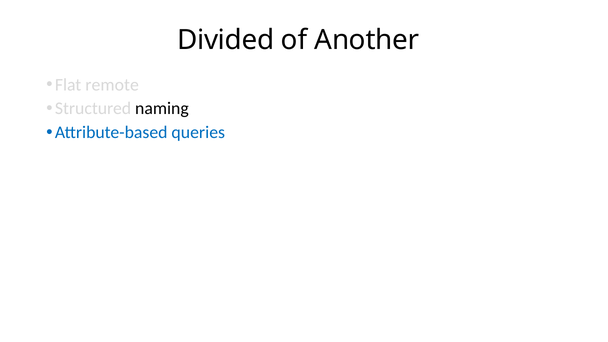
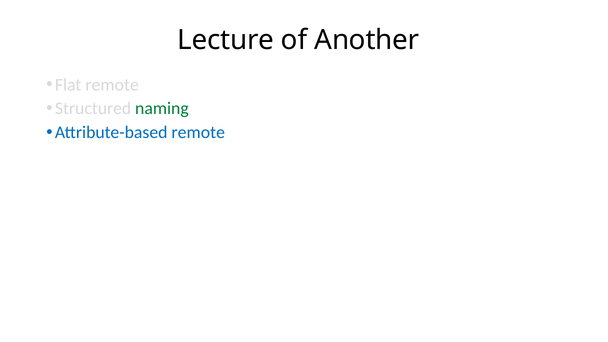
Divided: Divided -> Lecture (226, 40)
naming colour: black -> green (162, 109)
Attribute-based queries: queries -> remote (198, 132)
